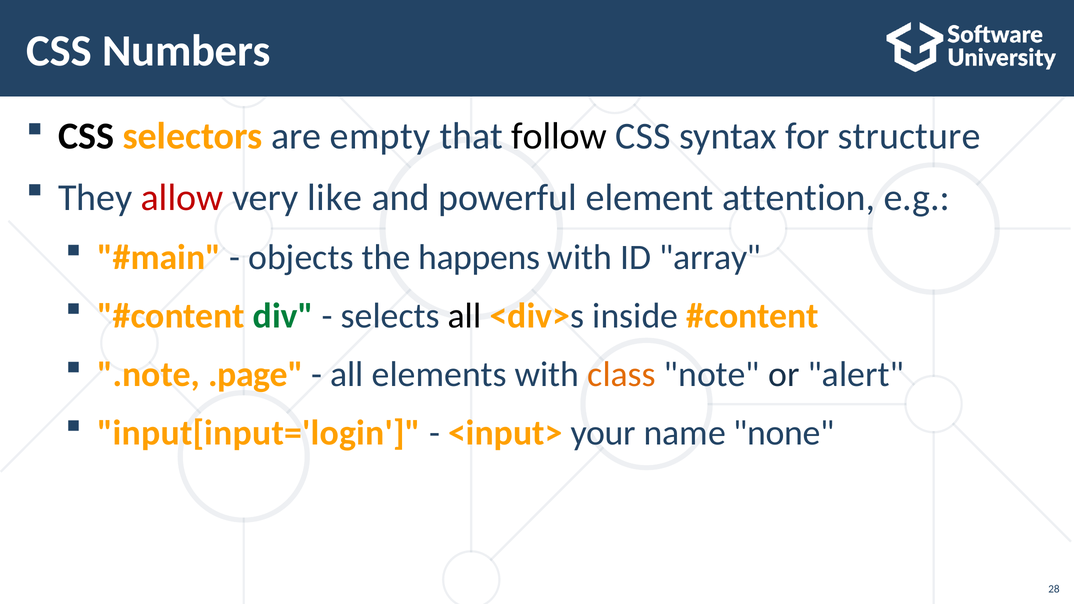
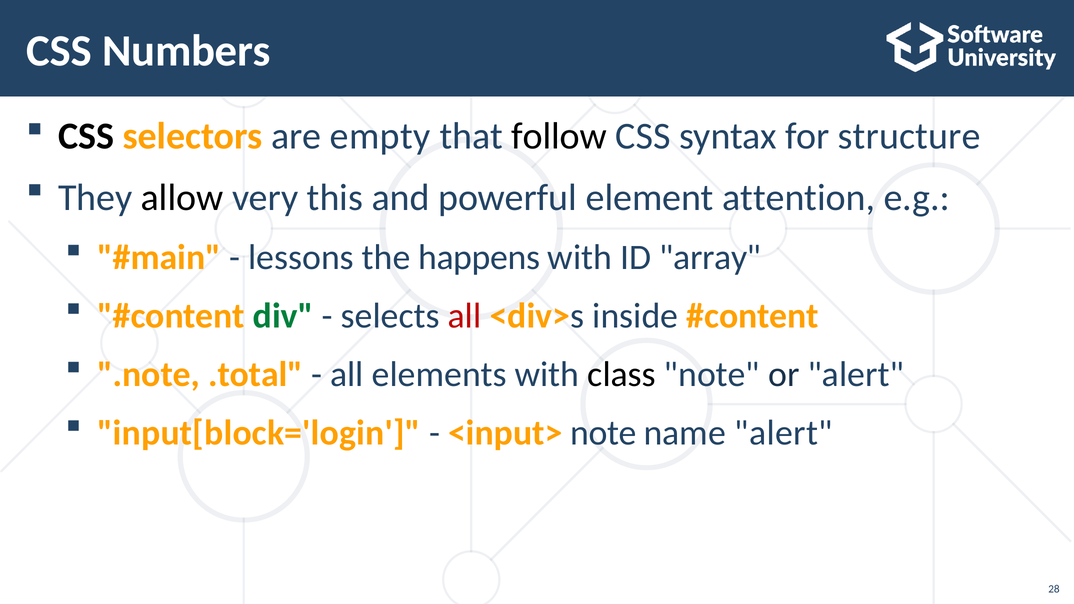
allow colour: red -> black (182, 198)
like: like -> this (335, 198)
objects: objects -> lessons (301, 257)
all colour: black -> red (465, 316)
.page: .page -> .total (256, 374)
class colour: orange -> black (622, 374)
input[input='login: input[input='login -> input[block='login (259, 433)
<input> your: your -> note (603, 433)
name none: none -> alert (784, 433)
